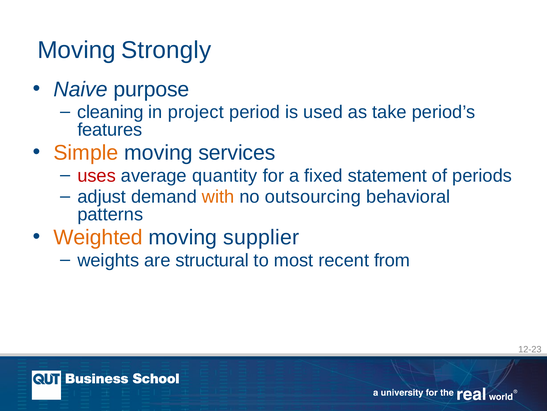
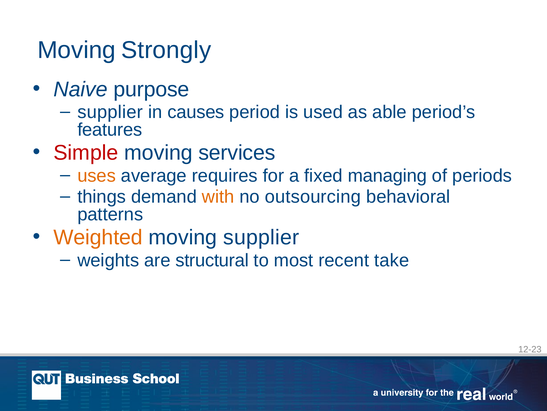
cleaning: cleaning -> supplier (110, 112)
project: project -> causes (196, 112)
take: take -> able (389, 112)
Simple colour: orange -> red (86, 153)
uses colour: red -> orange (97, 175)
quantity: quantity -> requires (225, 175)
statement: statement -> managing (387, 175)
adjust: adjust -> things (102, 197)
from: from -> take (392, 260)
